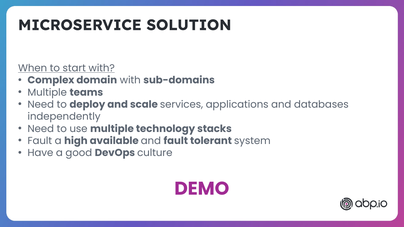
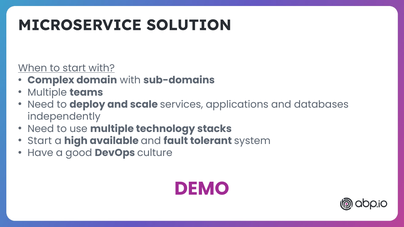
Fault: Fault -> Start (40, 141)
